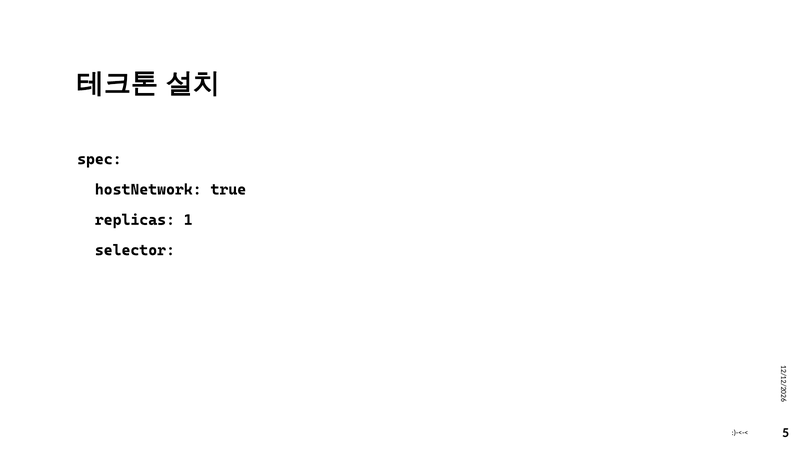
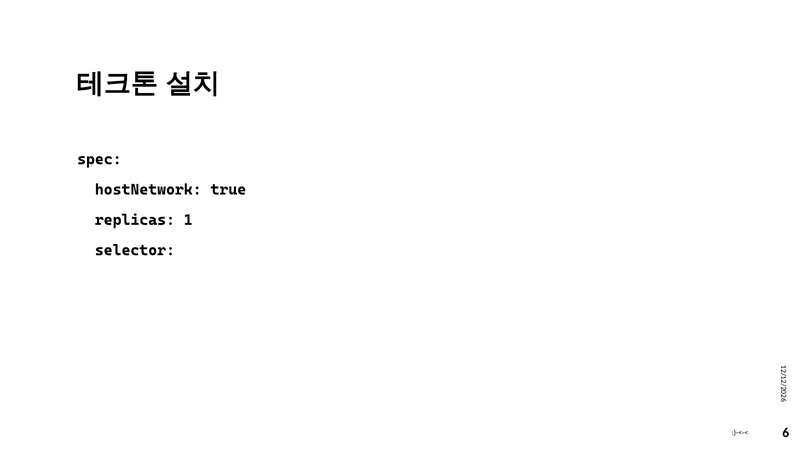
5: 5 -> 6 (786, 433)
